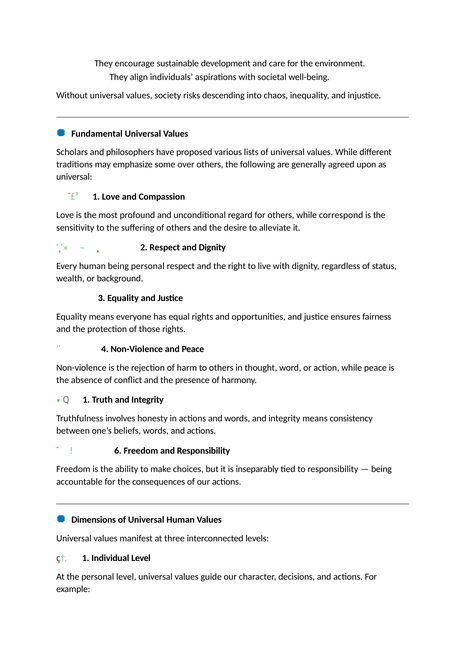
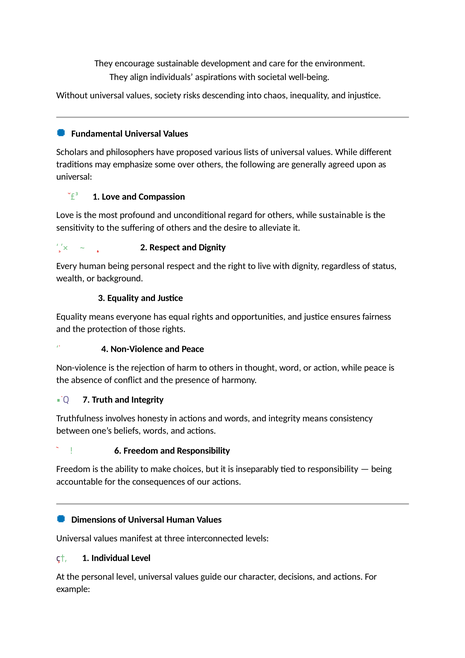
while correspond: correspond -> sustainable (341, 215)
•˙Q 1: 1 -> 7 (86, 400)
